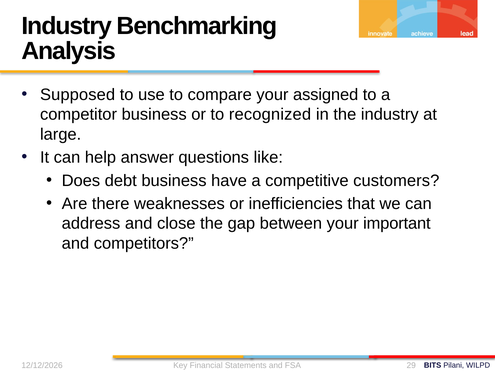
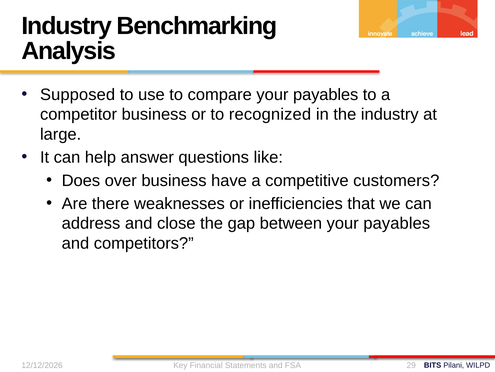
compare your assigned: assigned -> payables (326, 94)
debt: debt -> over (121, 180)
between your important: important -> payables (397, 223)
